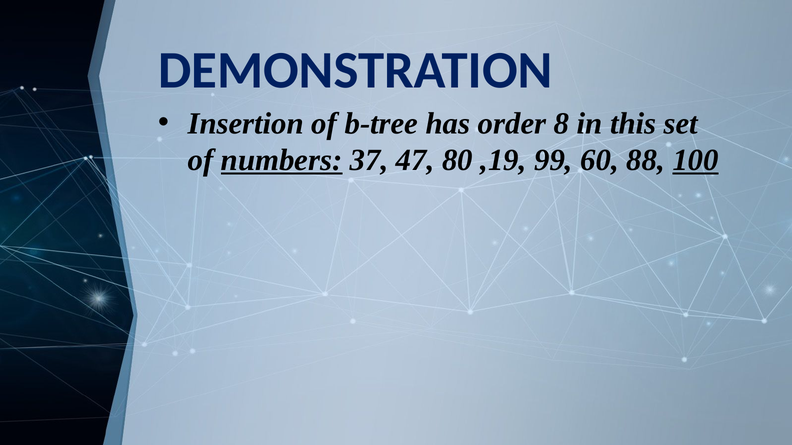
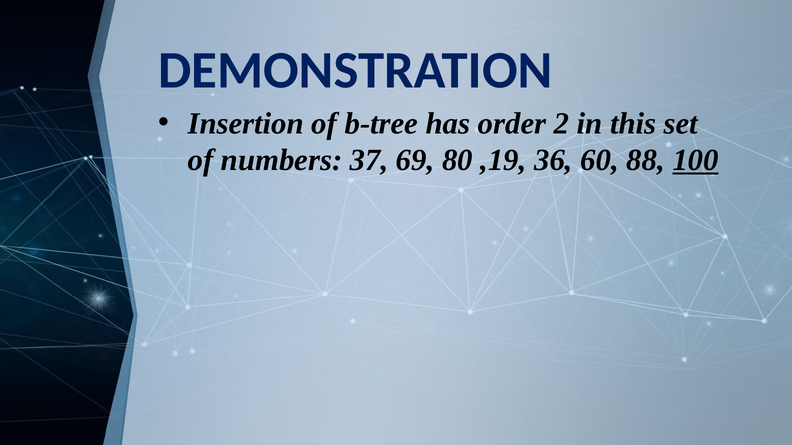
8: 8 -> 2 (561, 124)
numbers underline: present -> none (282, 160)
47: 47 -> 69 (415, 160)
99: 99 -> 36 (553, 160)
